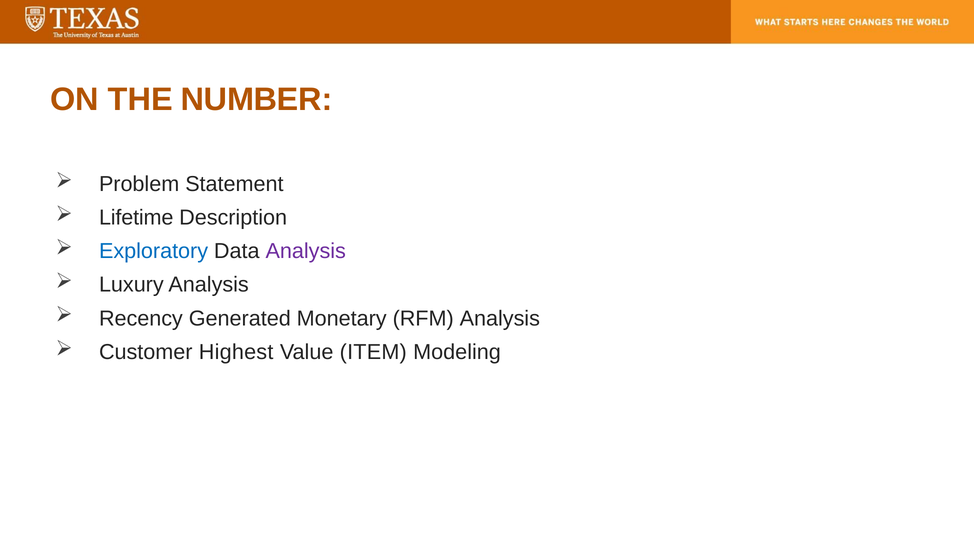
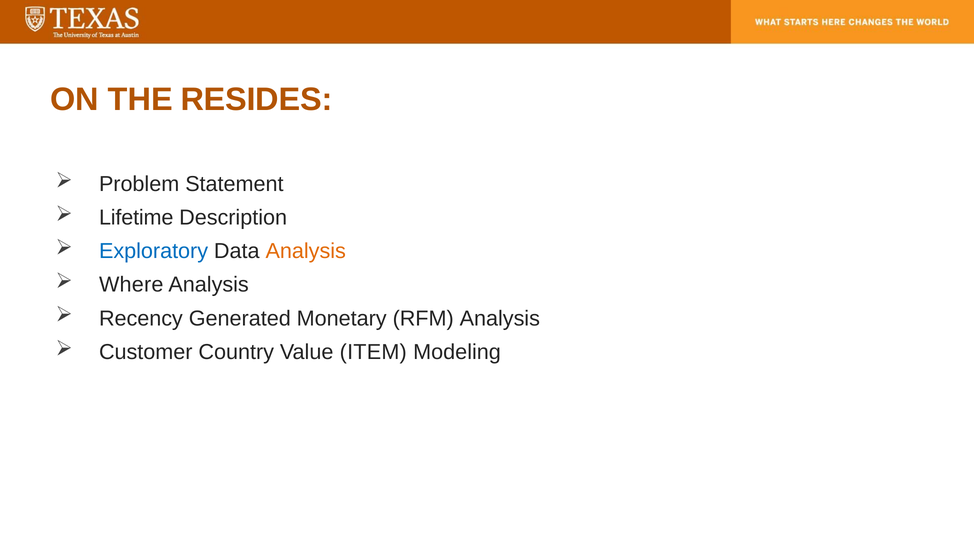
NUMBER: NUMBER -> RESIDES (256, 100)
Analysis colour: purple -> orange (306, 251)
Luxury: Luxury -> Where (131, 285)
Highest: Highest -> Country (236, 352)
